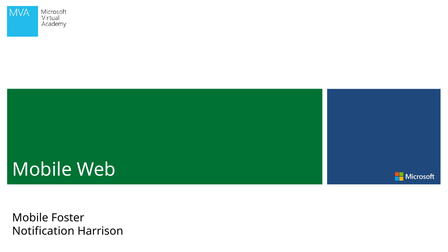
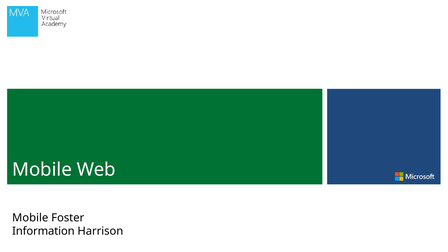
Notification: Notification -> Information (43, 231)
